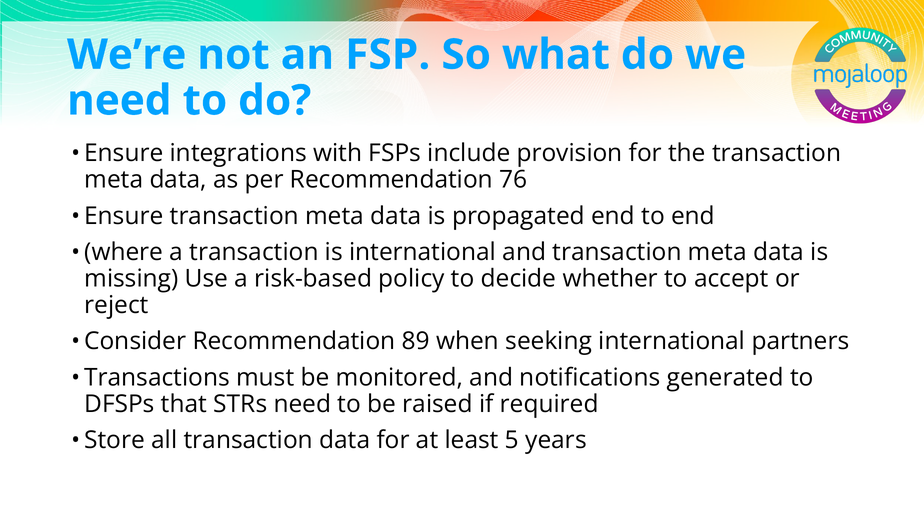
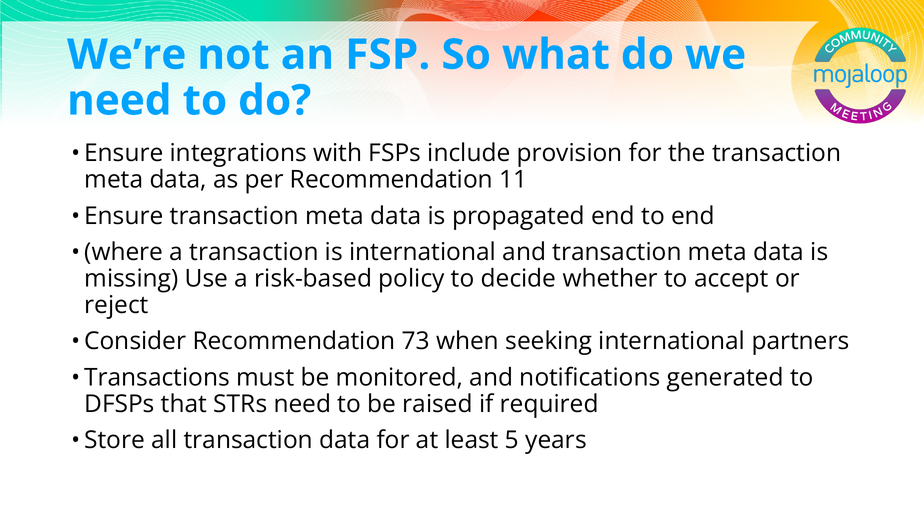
76: 76 -> 11 (513, 180)
89: 89 -> 73 (416, 341)
